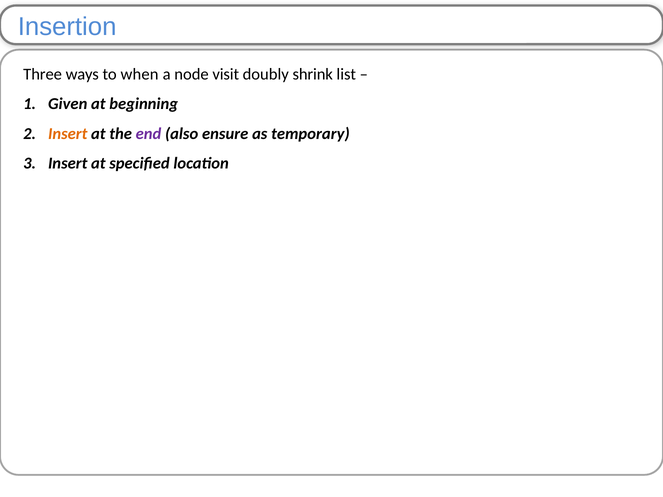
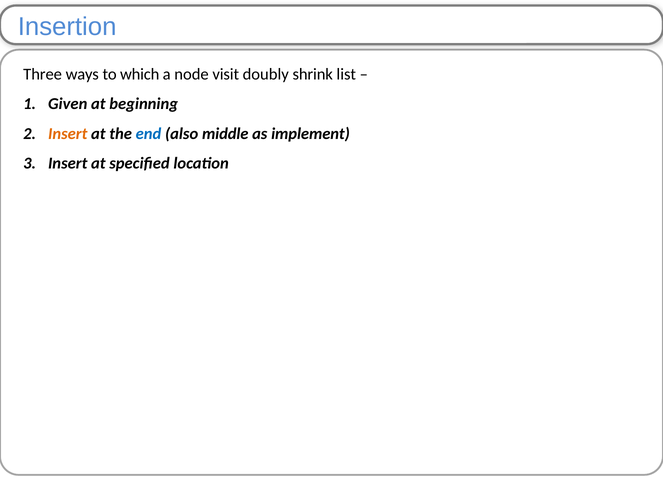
when: when -> which (140, 74)
end colour: purple -> blue (148, 134)
ensure: ensure -> middle (225, 134)
temporary: temporary -> implement (310, 134)
